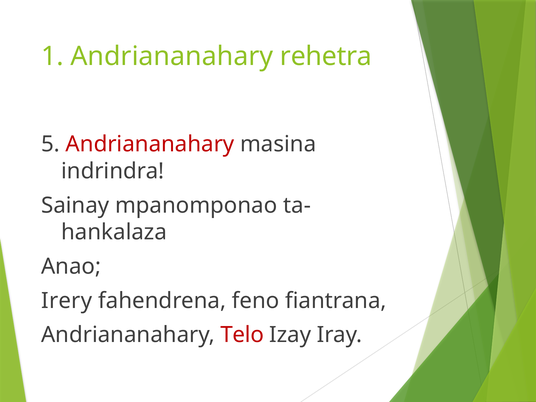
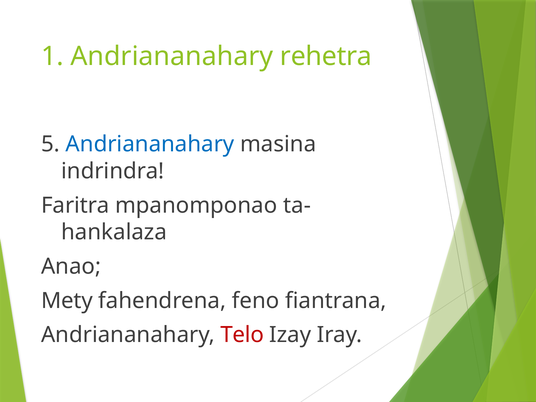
Andriananahary colour: red -> blue (150, 144)
Sainay: Sainay -> Faritra (75, 205)
Irery: Irery -> Mety (67, 301)
